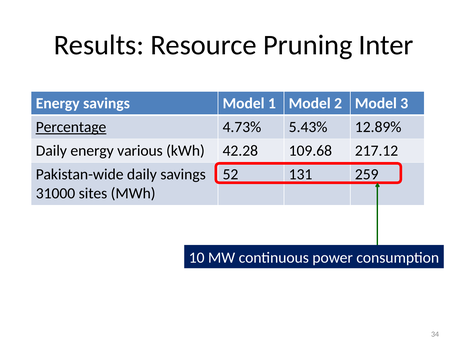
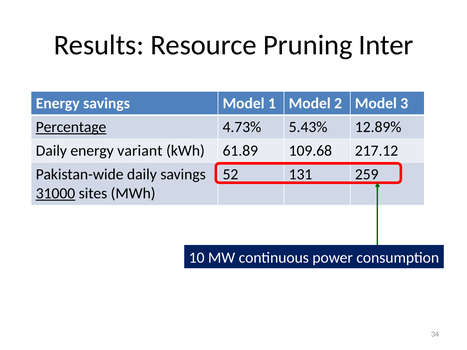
various: various -> variant (140, 151)
42.28: 42.28 -> 61.89 (240, 151)
31000 underline: none -> present (56, 194)
